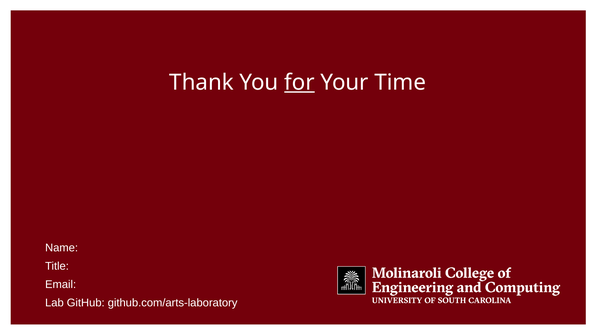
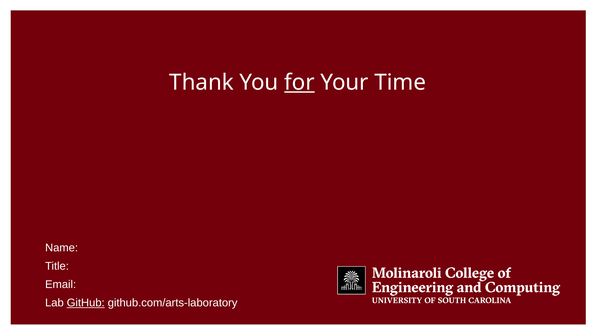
GitHub underline: none -> present (86, 303)
